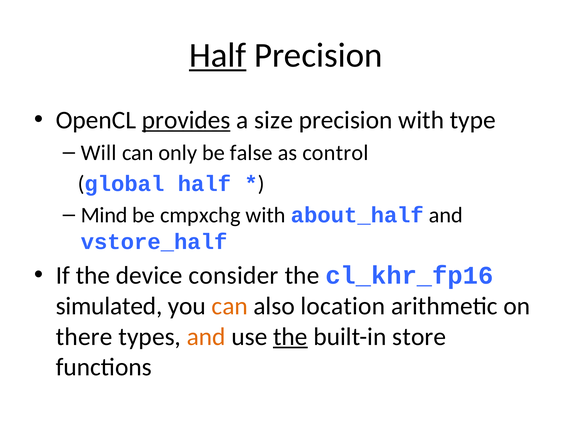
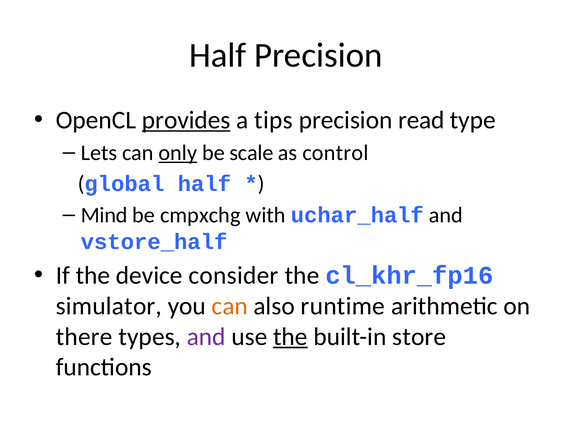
Half underline: present -> none (218, 55)
size: size -> tips (273, 120)
precision with: with -> read (421, 120)
Will: Will -> Lets (99, 153)
only underline: none -> present (178, 153)
false: false -> scale (251, 153)
about_half: about_half -> uchar_half (357, 215)
simulated: simulated -> simulator (109, 306)
location: location -> runtime (343, 306)
and colour: orange -> purple (206, 337)
